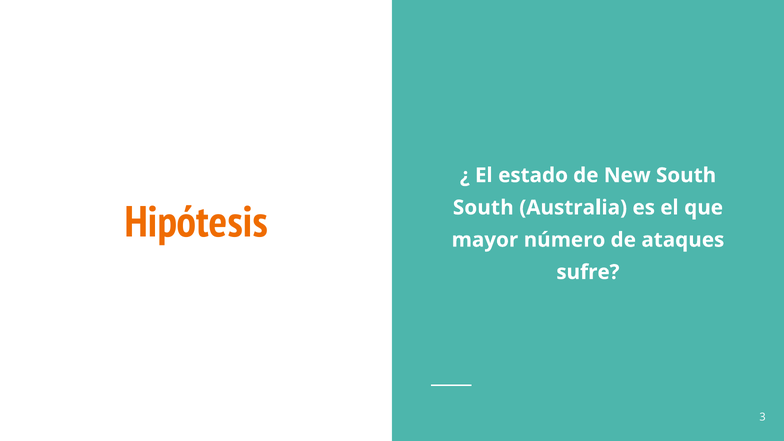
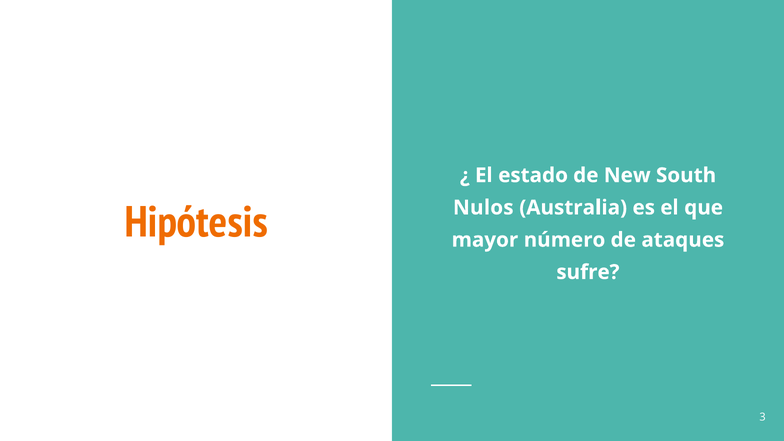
South: South -> Nulos (483, 208)
